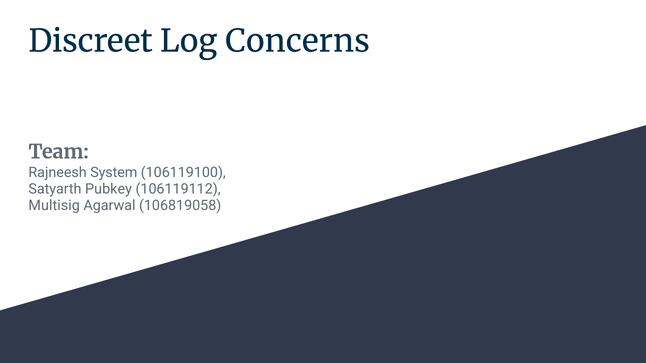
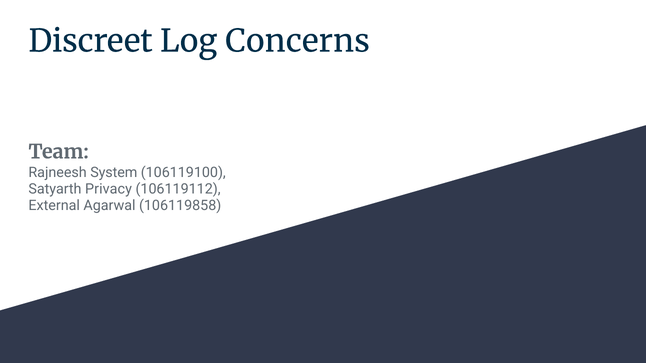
Pubkey: Pubkey -> Privacy (109, 189)
Multisig: Multisig -> External (54, 206)
106819058: 106819058 -> 106119858 (180, 206)
